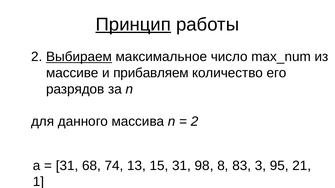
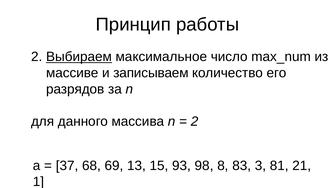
Принцип underline: present -> none (133, 25)
прибавляем: прибавляем -> записываем (151, 73)
31: 31 -> 37 (67, 166)
74: 74 -> 69 (114, 166)
15 31: 31 -> 93 (182, 166)
95: 95 -> 81 (279, 166)
